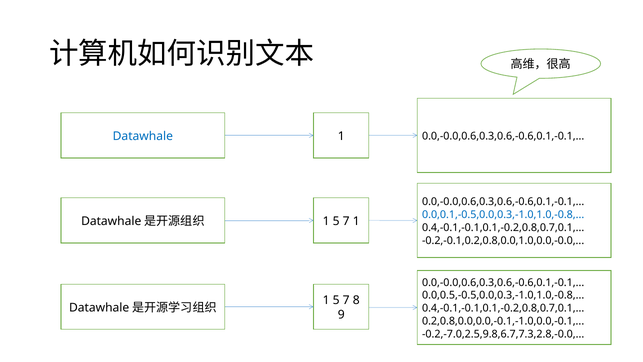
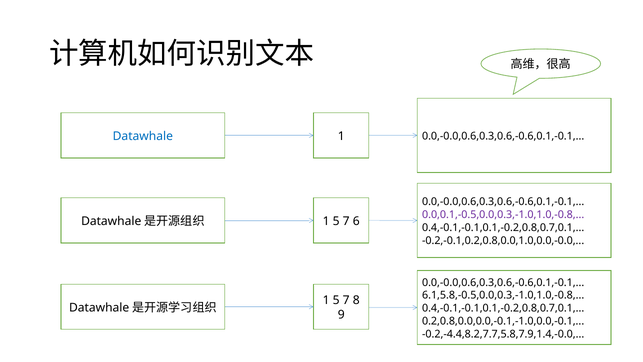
0.0,0.1,-0.5,0.0,0.3,-1.0,1.0,-0.8 colour: blue -> purple (503, 215)
7 1: 1 -> 6 (356, 221)
0.0,0.5,-0.5,0.0,0.3,-1.0,1.0,-0.8: 0.0,0.5,-0.5,0.0,0.3,-1.0,1.0,-0.8 -> 6.1,5.8,-0.5,0.0,0.3,-1.0,1.0,-0.8 (503, 295)
-0.2,-7.0,2.5,9.8,6.7,7.3,2.8,-0.0: -0.2,-7.0,2.5,9.8,6.7,7.3,2.8,-0.0 -> -0.2,-4.4,8.2,7.7,5.8,7.9,1.4,-0.0 (503, 334)
